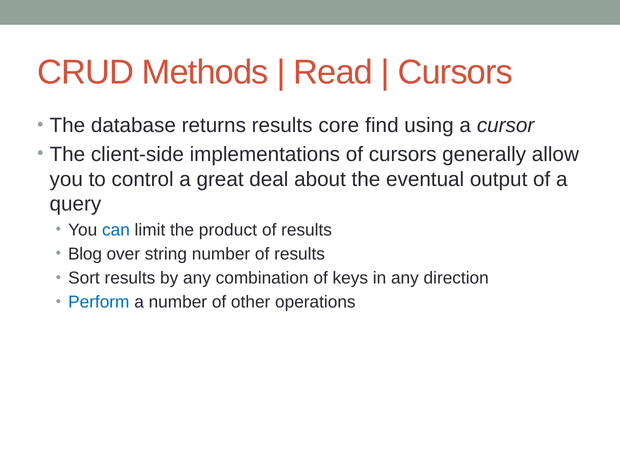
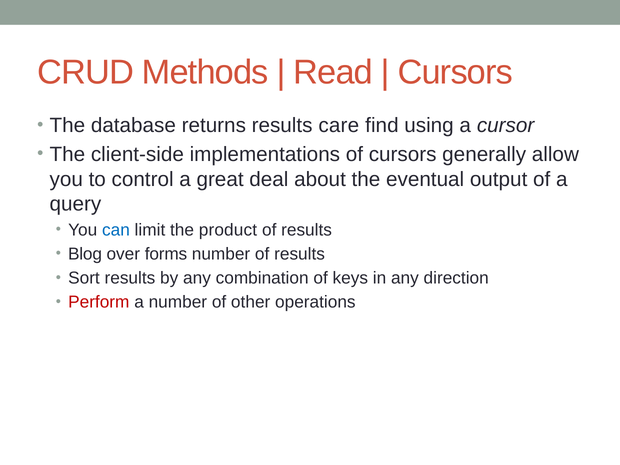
core: core -> care (339, 125)
string: string -> forms (166, 254)
Perform colour: blue -> red (99, 302)
